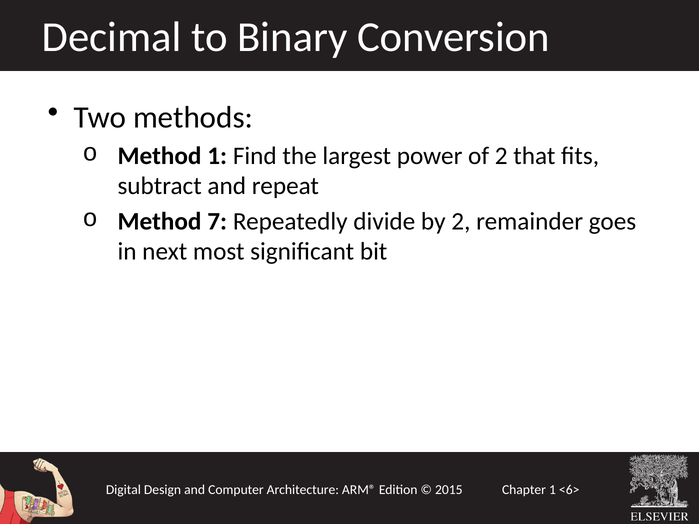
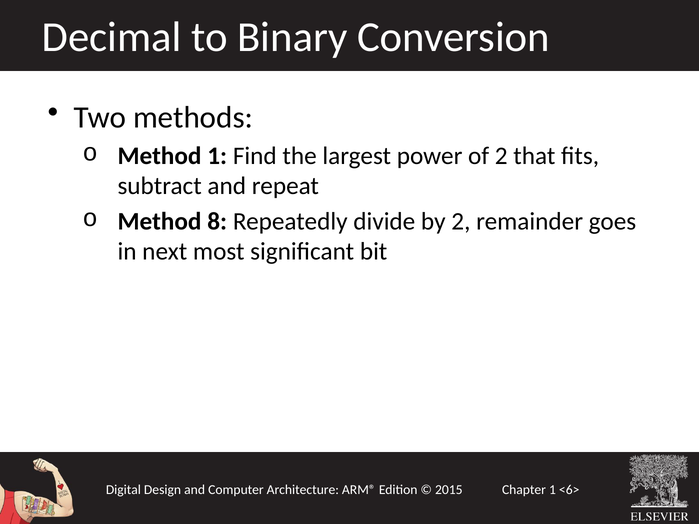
7: 7 -> 8 (217, 221)
